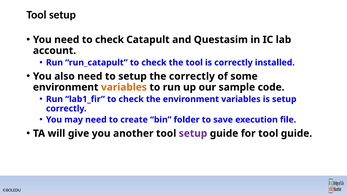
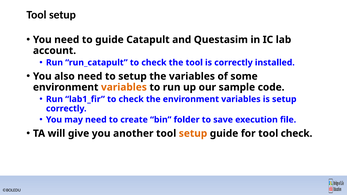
need to check: check -> guide (109, 40)
the correctly: correctly -> variables (192, 76)
setup colour: purple -> orange (193, 134)
tool guide: guide -> check (297, 134)
